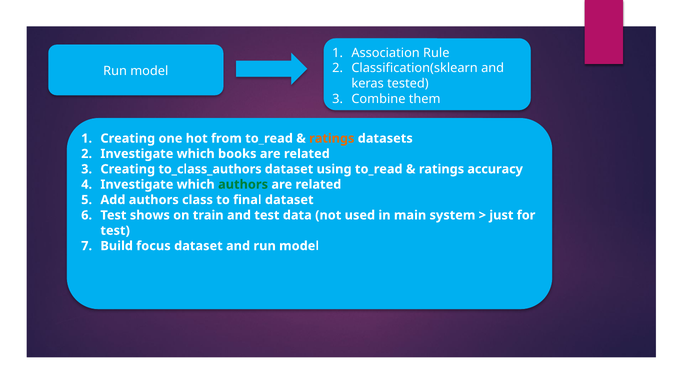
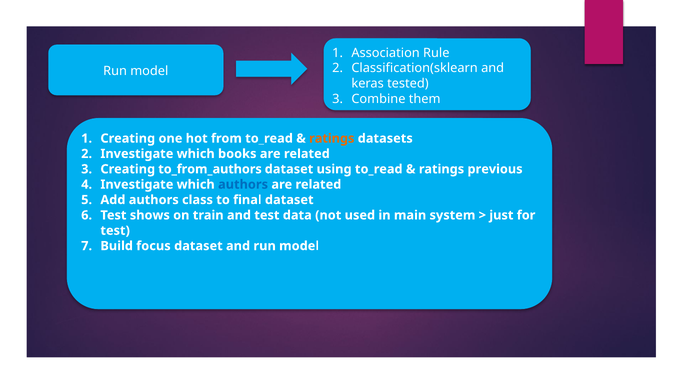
to_class_authors: to_class_authors -> to_from_authors (210, 169)
accuracy: accuracy -> previous (495, 169)
authors colour: green -> blue (243, 185)
